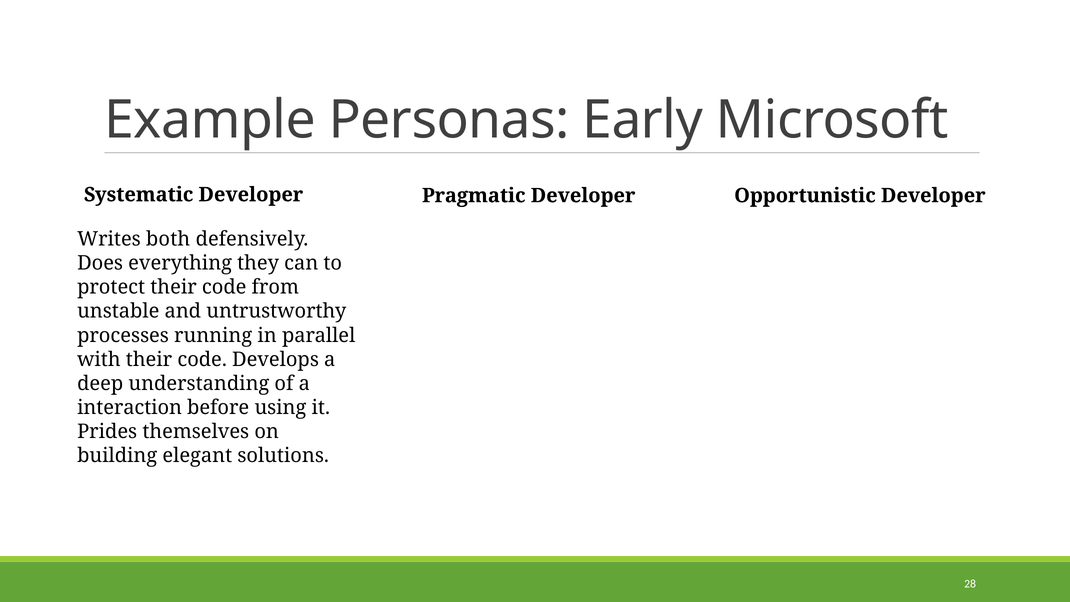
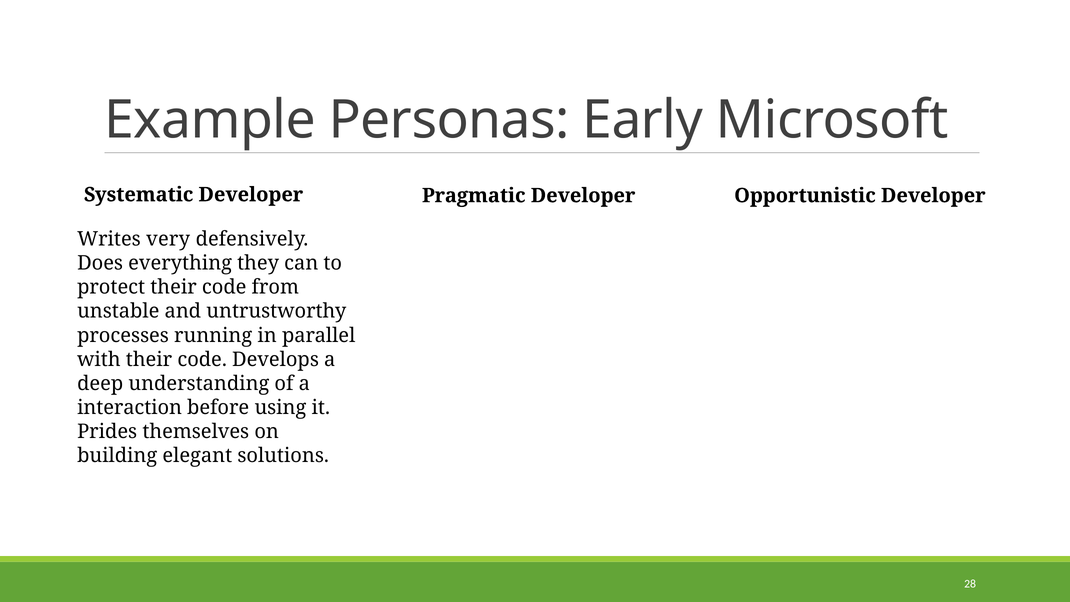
both: both -> very (168, 239)
